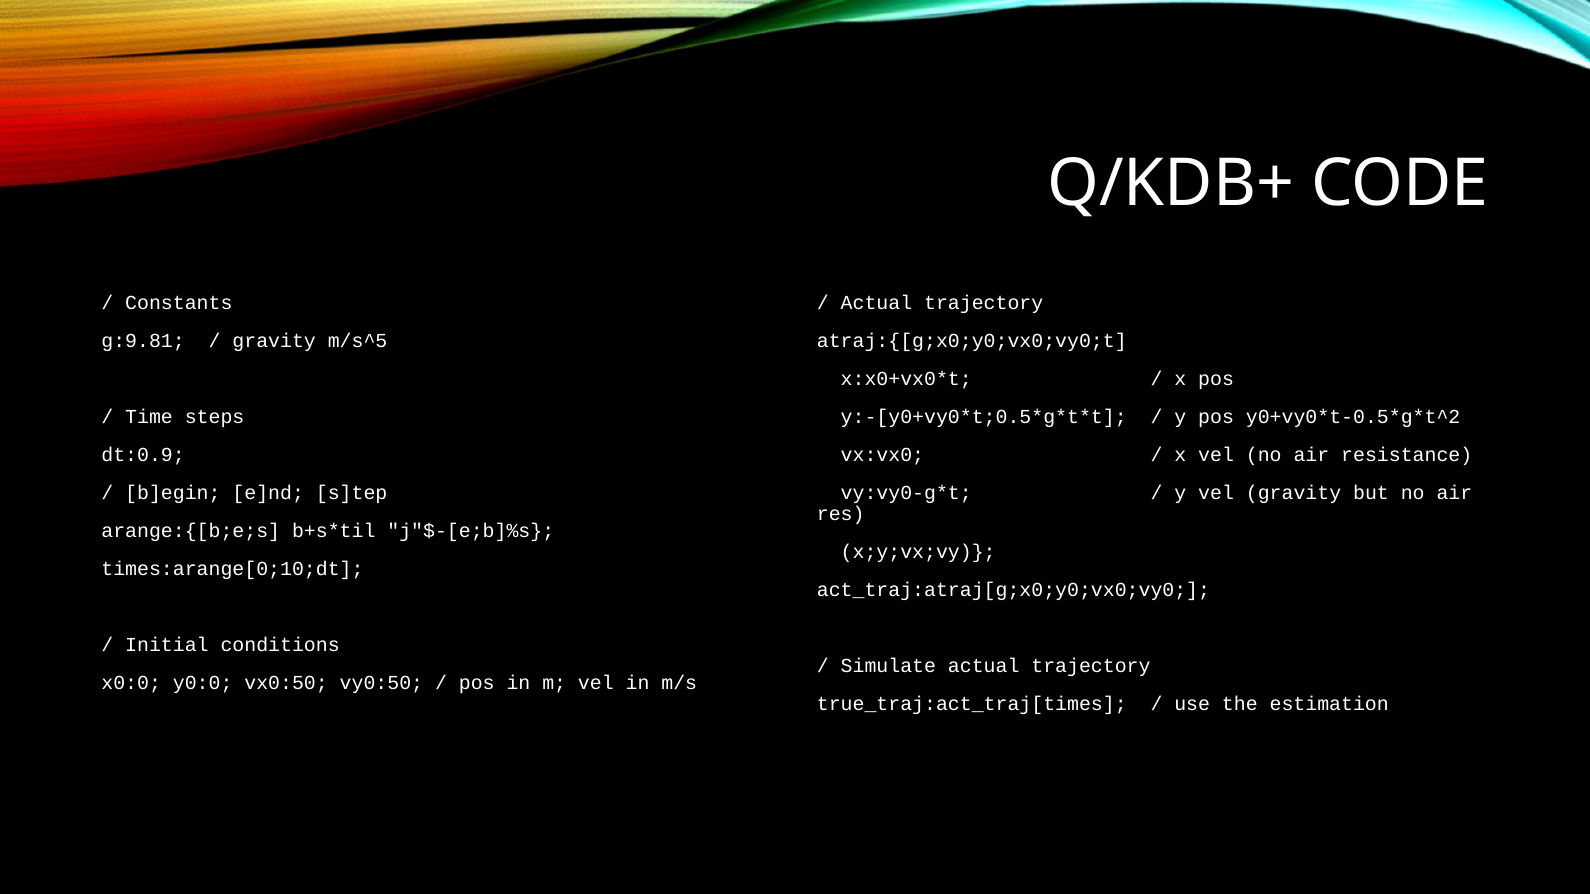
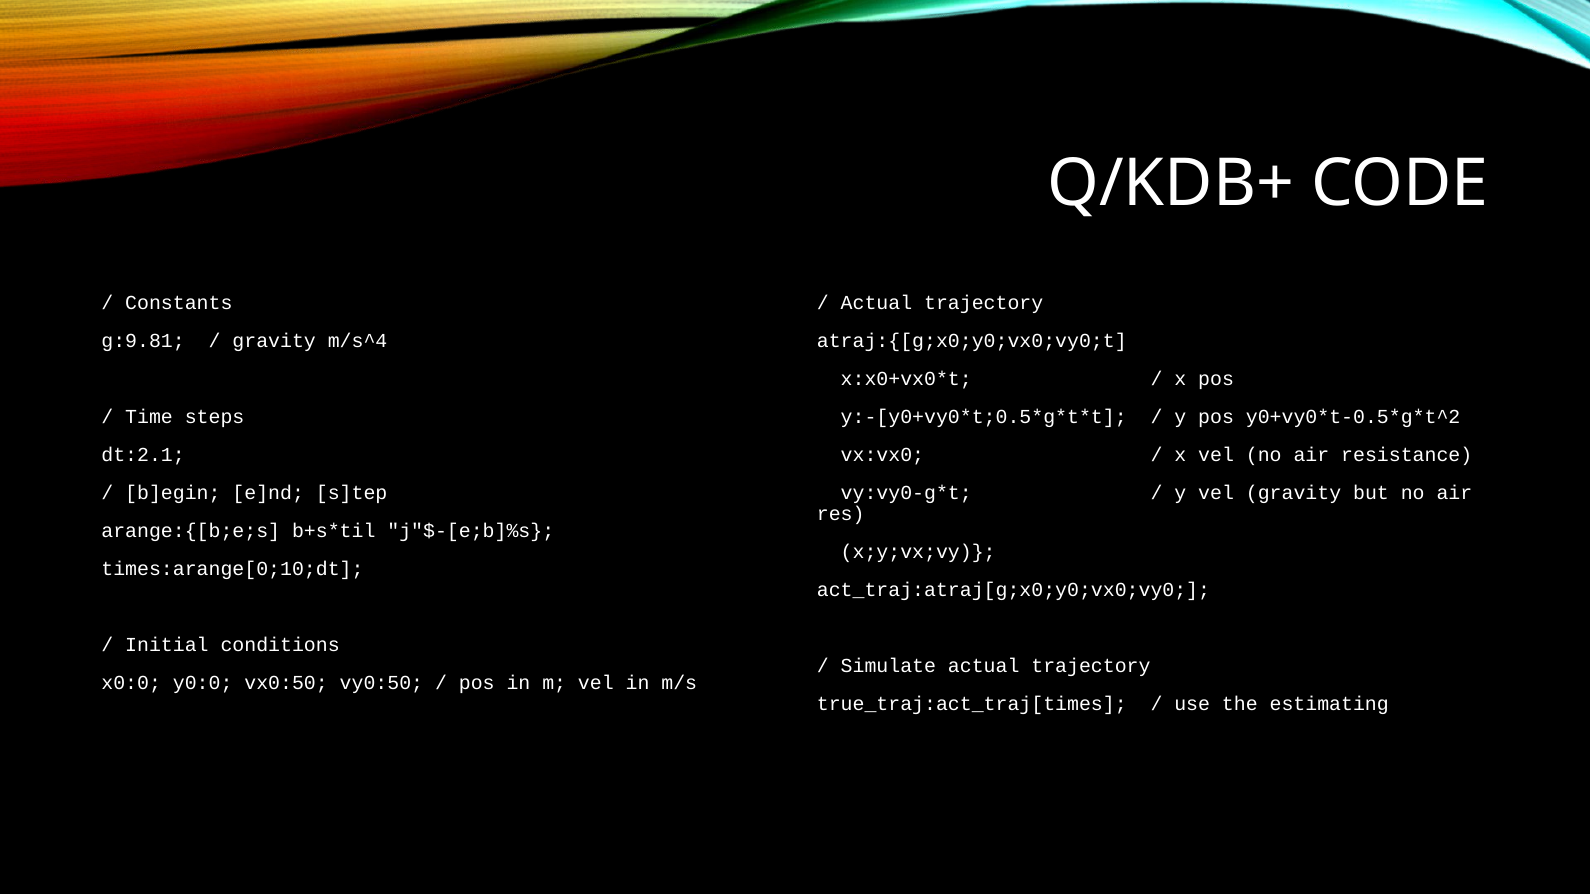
m/s^5: m/s^5 -> m/s^4 (358, 341)
dt:0.9: dt:0.9 -> dt:2.1 (143, 455)
estimation: estimation -> estimating (1329, 705)
